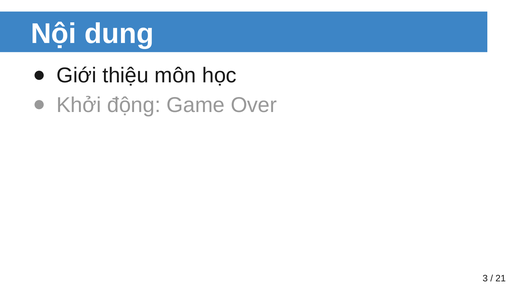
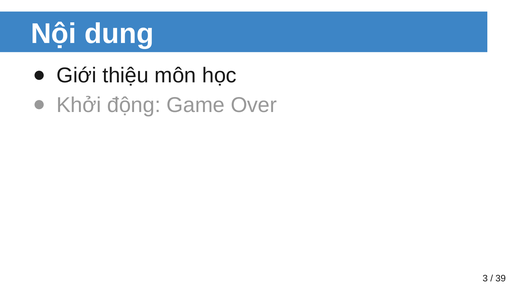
21: 21 -> 39 (501, 278)
